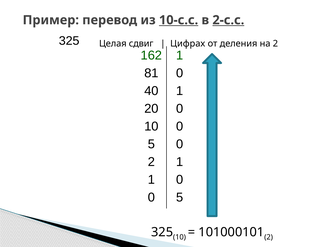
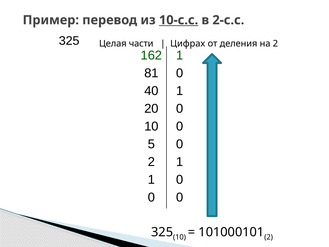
2-с.с underline: present -> none (228, 20)
сдвиг: сдвиг -> части (141, 44)
5: 5 -> 0 (180, 197)
